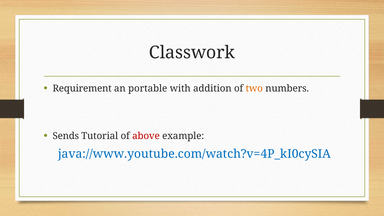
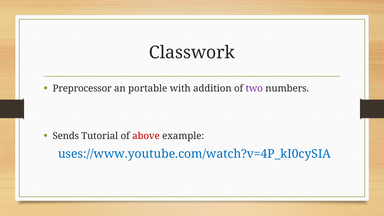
Requirement: Requirement -> Preprocessor (82, 88)
two colour: orange -> purple (254, 88)
java://www.youtube.com/watch?v=4P_kI0cySIA: java://www.youtube.com/watch?v=4P_kI0cySIA -> uses://www.youtube.com/watch?v=4P_kI0cySIA (195, 154)
